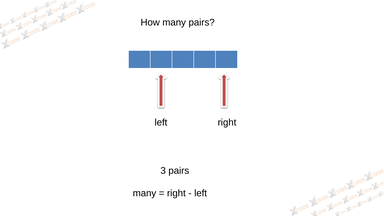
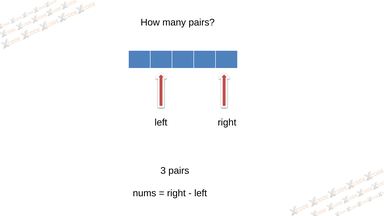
many: many -> nums (144, 193)
